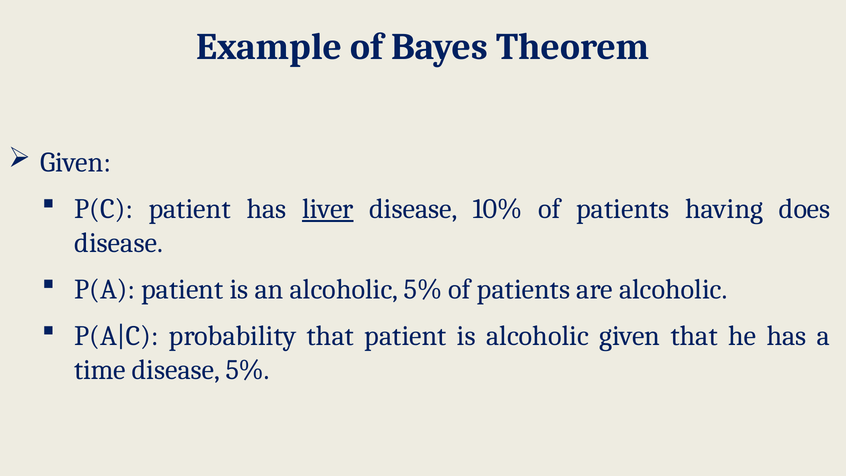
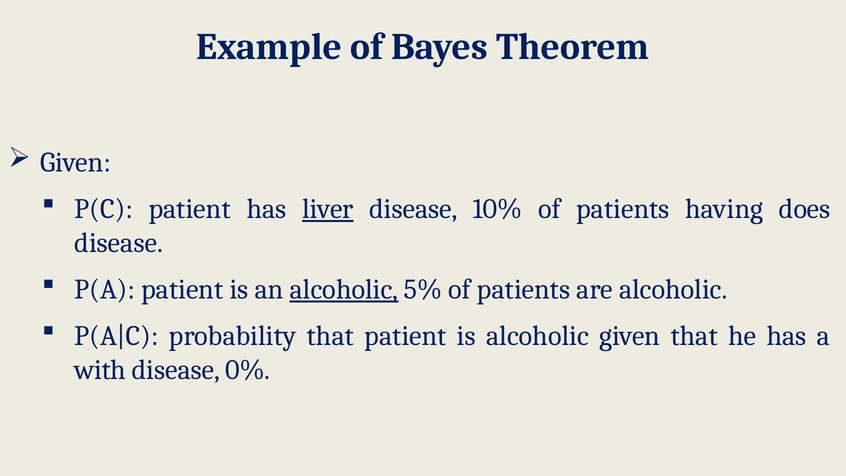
alcoholic underline: none -> present (344, 289)
time: time -> with (100, 370)
disease 5%: 5% -> 0% (248, 370)
